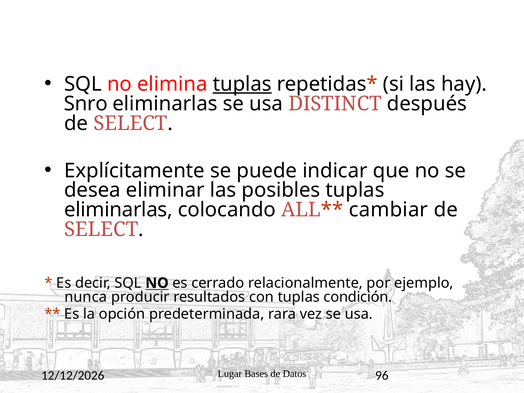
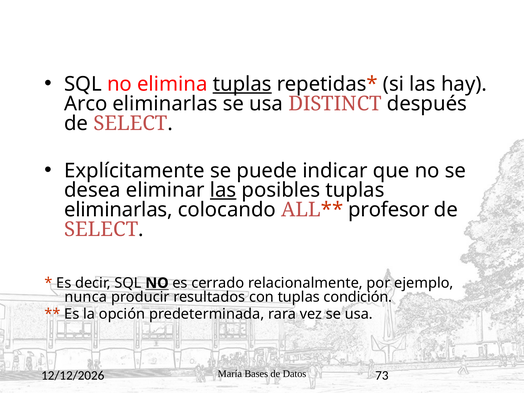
Snro: Snro -> Arco (86, 104)
las underline: none -> present (223, 190)
cambiar: cambiar -> profesor (389, 210)
Lugar: Lugar -> María (230, 374)
96: 96 -> 73 (382, 376)
